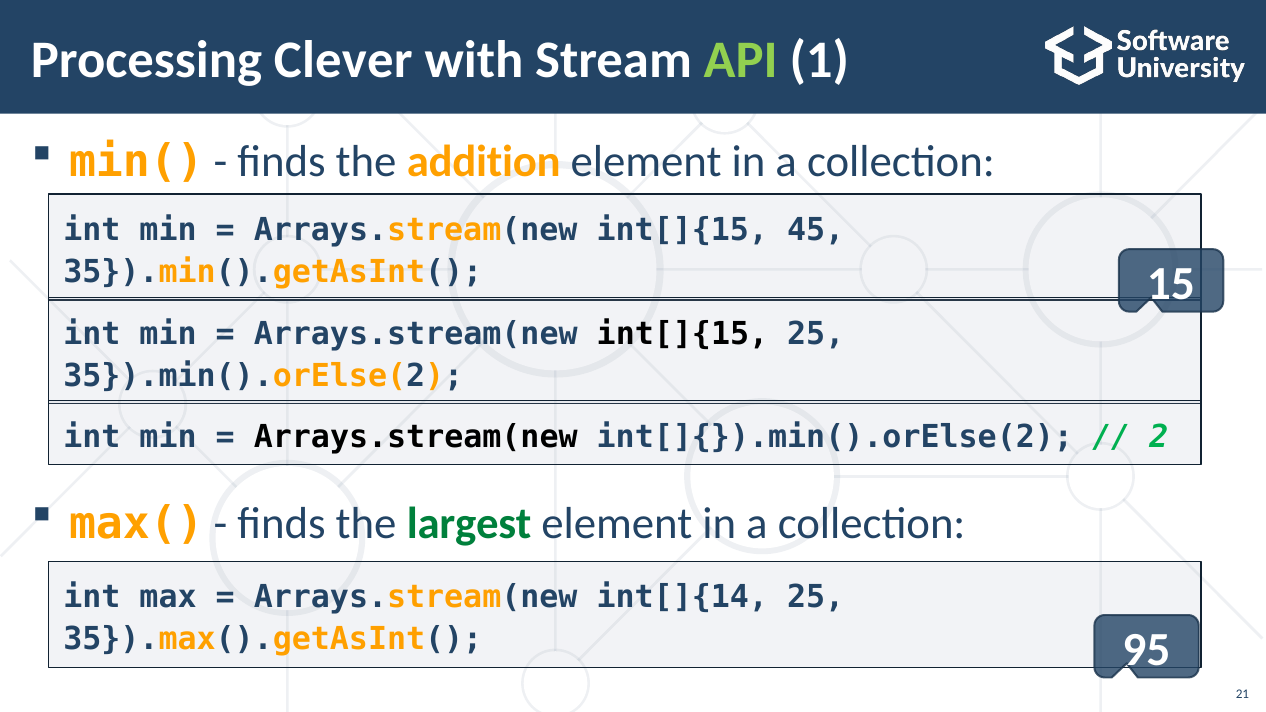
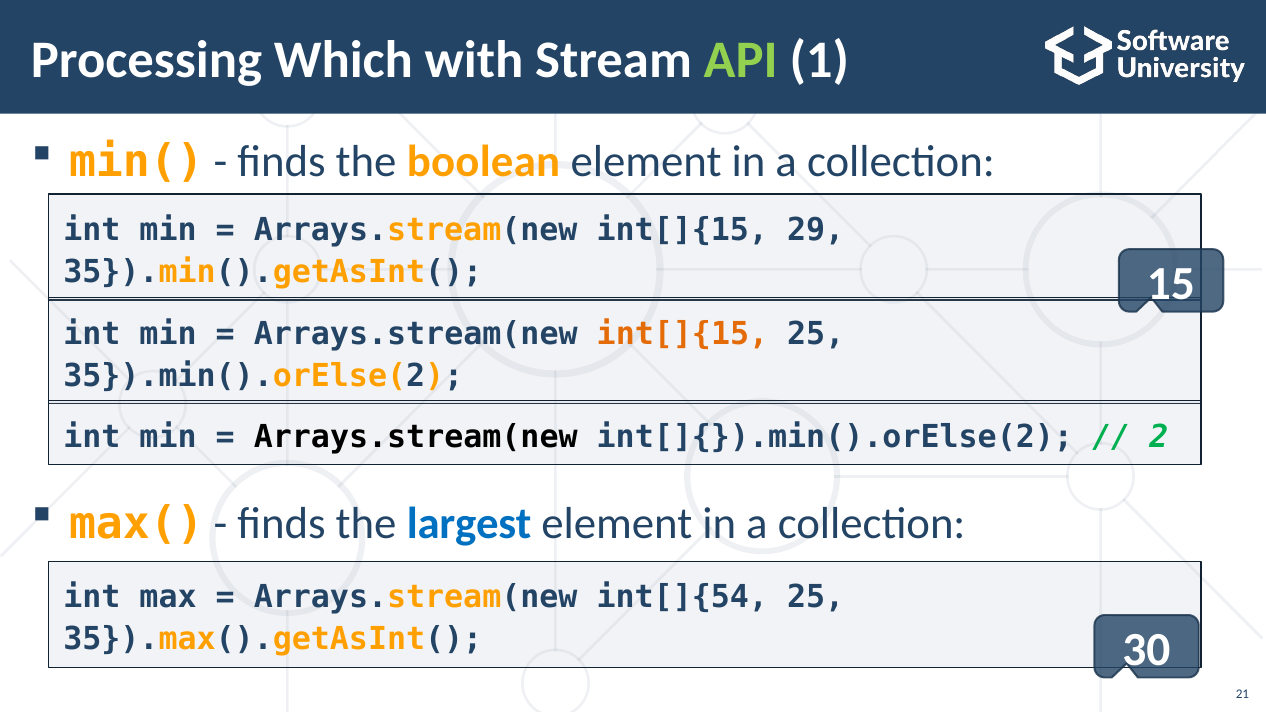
Clever: Clever -> Which (343, 60)
addition: addition -> boolean (483, 162)
45: 45 -> 29 (816, 230)
int[]{15 colour: black -> orange (682, 334)
largest colour: green -> blue (469, 523)
int[]{14: int[]{14 -> int[]{54 (682, 598)
95: 95 -> 30 (1146, 650)
